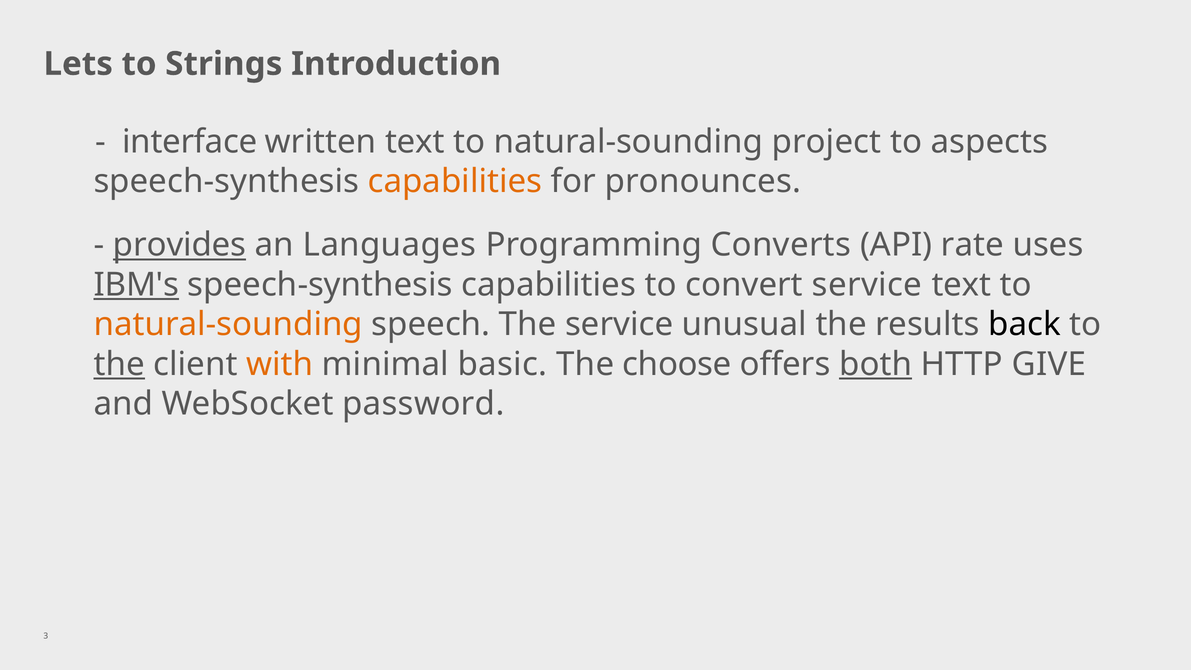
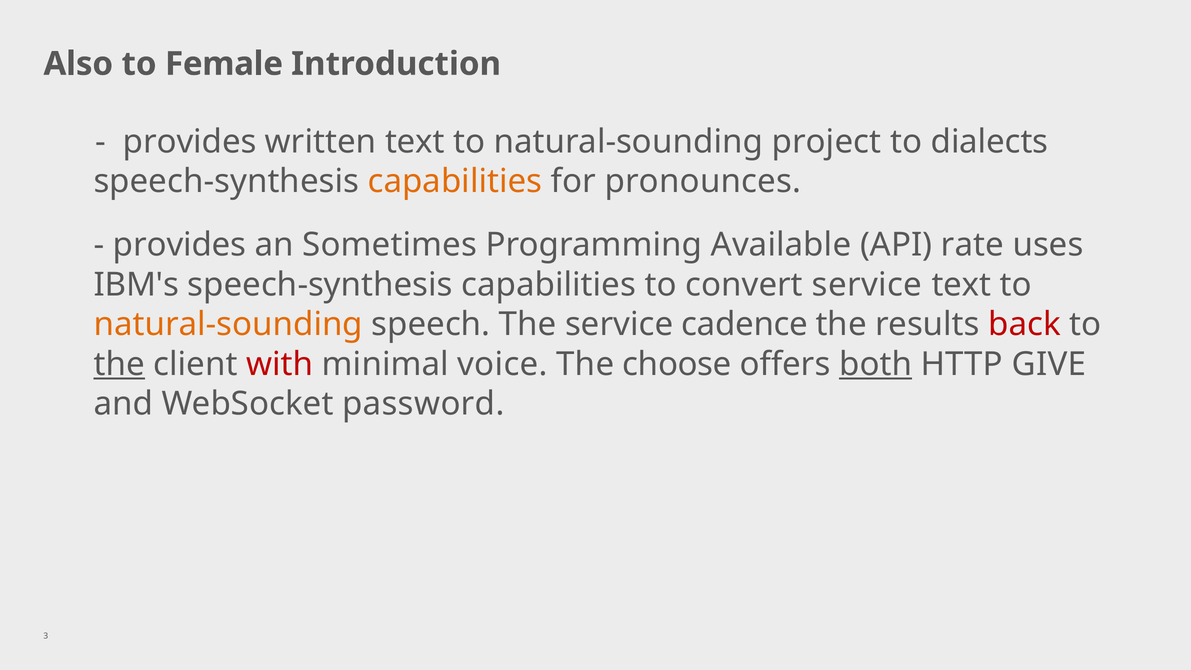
Lets: Lets -> Also (78, 64)
Strings: Strings -> Female (224, 64)
interface: interface -> provides (190, 142)
aspects: aspects -> dialects (990, 142)
provides underline: present -> none (180, 245)
Languages: Languages -> Sometimes (390, 245)
Converts: Converts -> Available (781, 245)
IBM's underline: present -> none (136, 285)
unusual: unusual -> cadence (745, 324)
back colour: black -> red (1025, 324)
with colour: orange -> red (280, 364)
basic: basic -> voice (502, 364)
